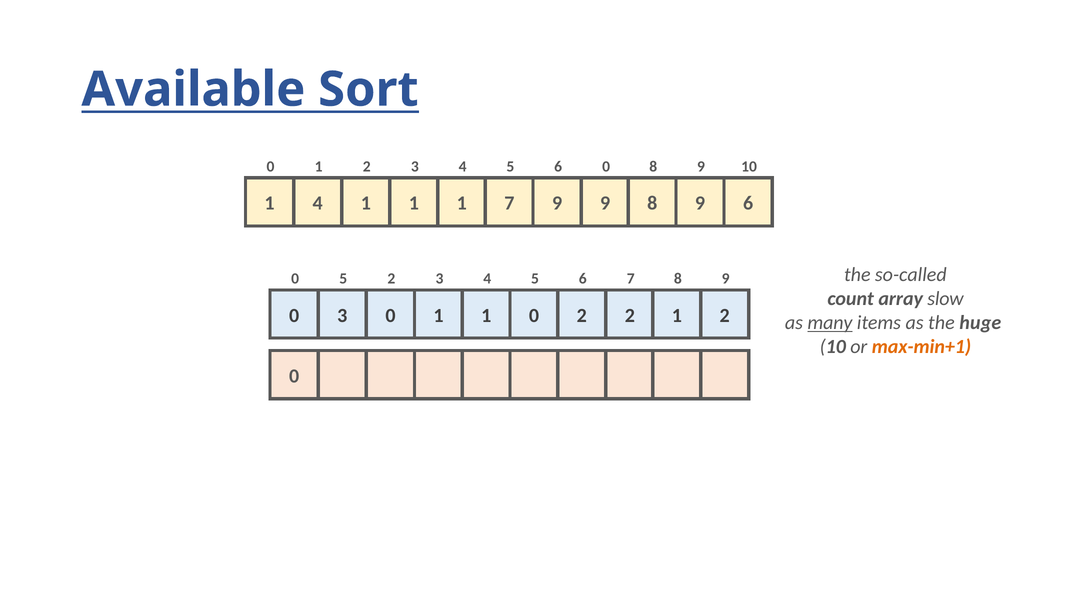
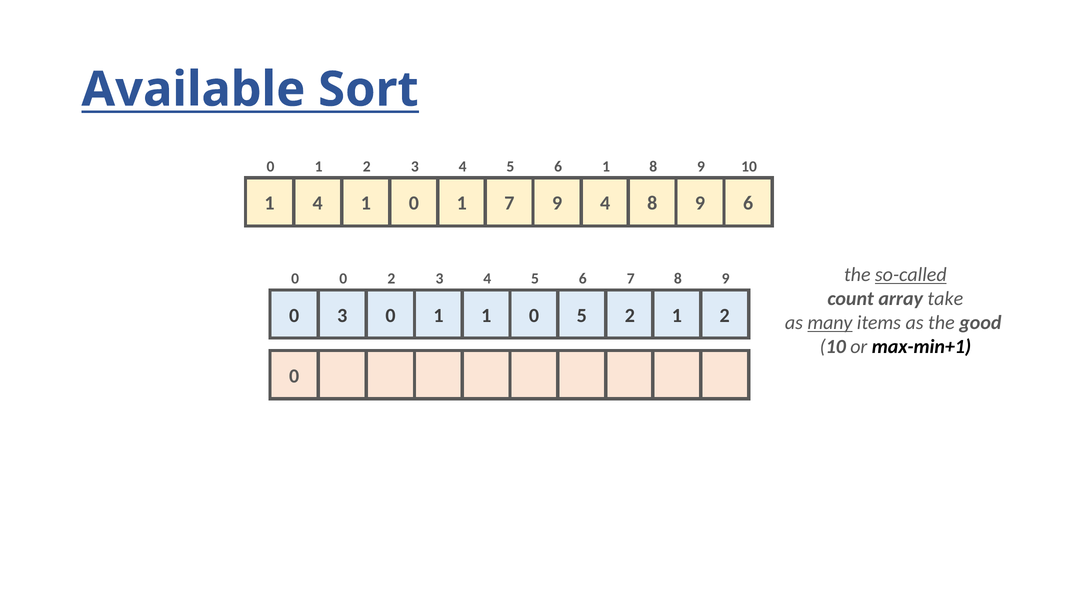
5 6 0: 0 -> 1 (606, 167)
4 1 1: 1 -> 0 (414, 203)
9 9: 9 -> 4 (605, 203)
0 5: 5 -> 0 (343, 279)
so-called underline: none -> present (911, 275)
slow: slow -> take (945, 299)
0 2: 2 -> 5 (582, 316)
huge: huge -> good (980, 323)
max-min+1 colour: orange -> black (921, 347)
